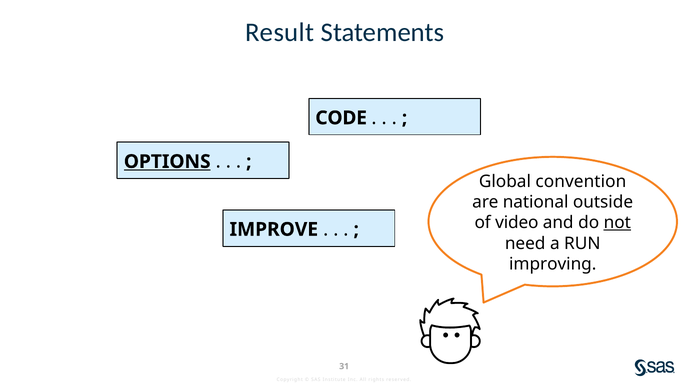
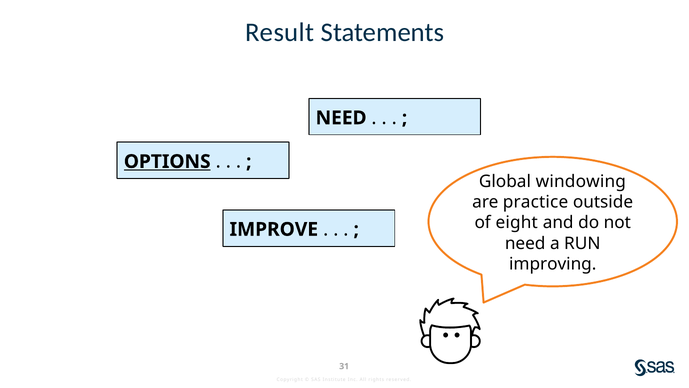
CODE: CODE -> NEED (341, 118)
convention: convention -> windowing (581, 181)
national: national -> practice (536, 202)
video: video -> eight (517, 223)
not underline: present -> none (617, 223)
